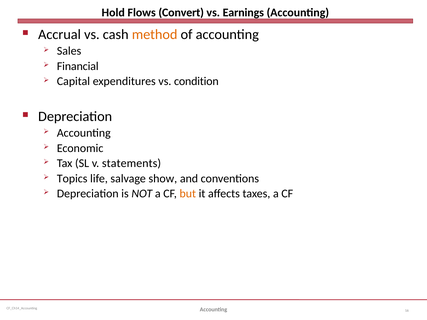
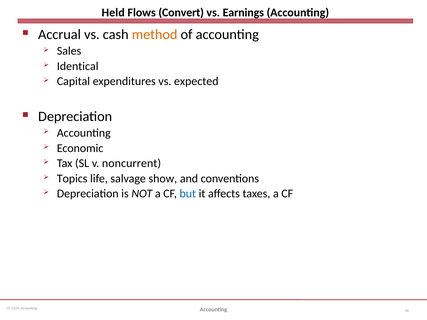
Hold: Hold -> Held (113, 13)
Financial: Financial -> Identical (78, 66)
condition: condition -> expected (196, 81)
statements: statements -> noncurrent (132, 163)
but colour: orange -> blue (188, 194)
